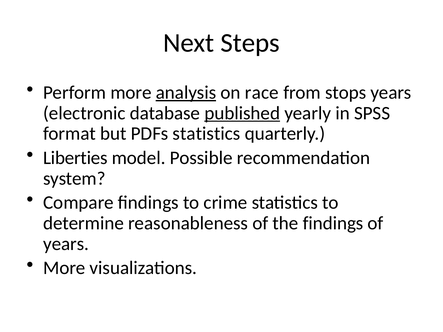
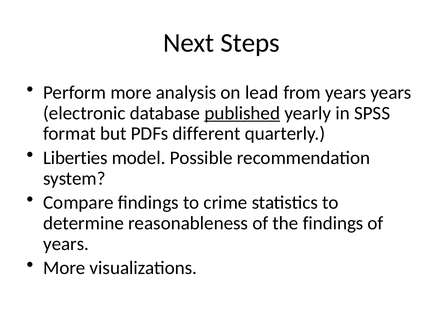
analysis underline: present -> none (186, 93)
race: race -> lead (262, 93)
from stops: stops -> years (346, 93)
PDFs statistics: statistics -> different (207, 134)
